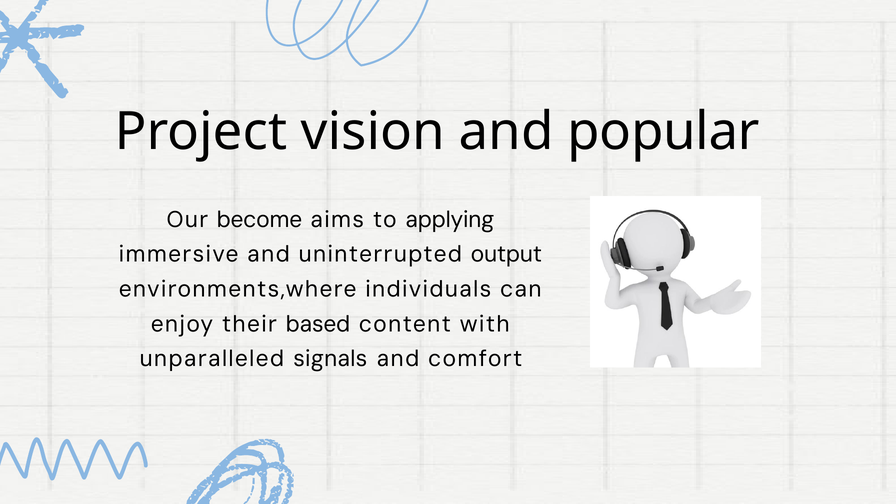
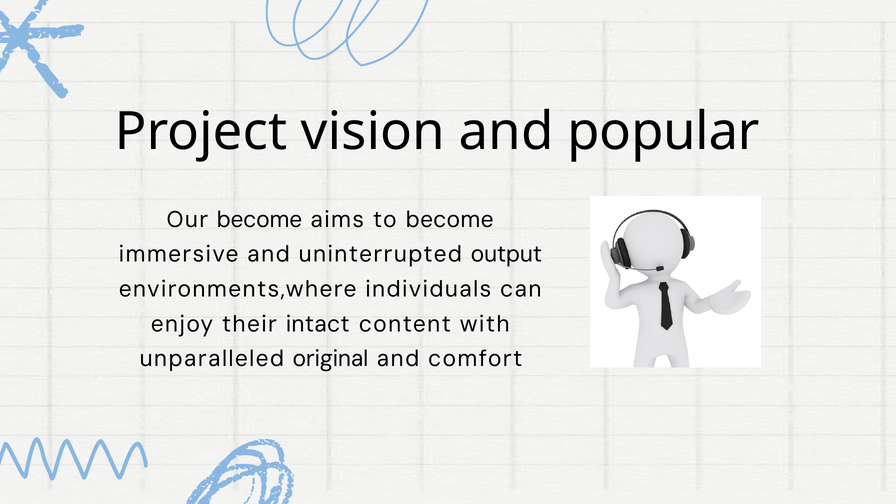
to applying: applying -> become (450, 220)
based: based -> intact (318, 324)
signals: signals -> original (330, 359)
